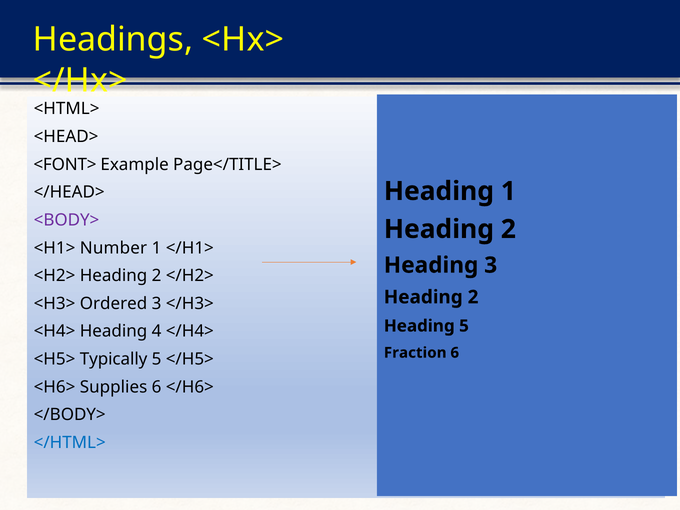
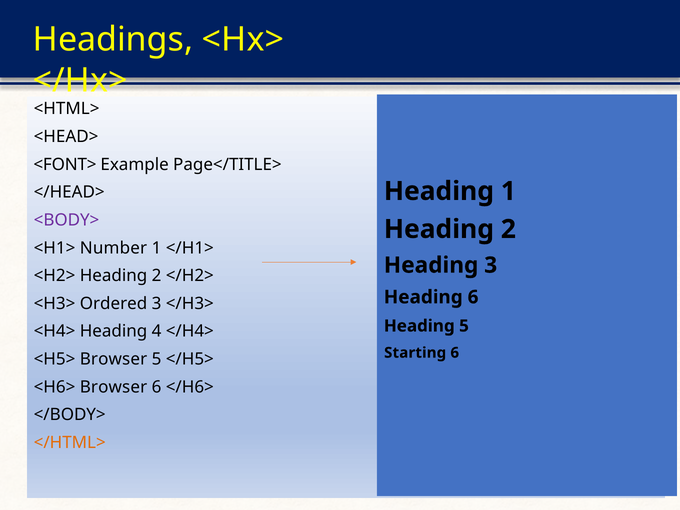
2: 2 -> 6 (473, 297)
Fraction: Fraction -> Starting (415, 353)
<H5> Typically: Typically -> Browser (113, 359)
<H6> Supplies: Supplies -> Browser (113, 387)
</HTML> colour: blue -> orange (70, 443)
